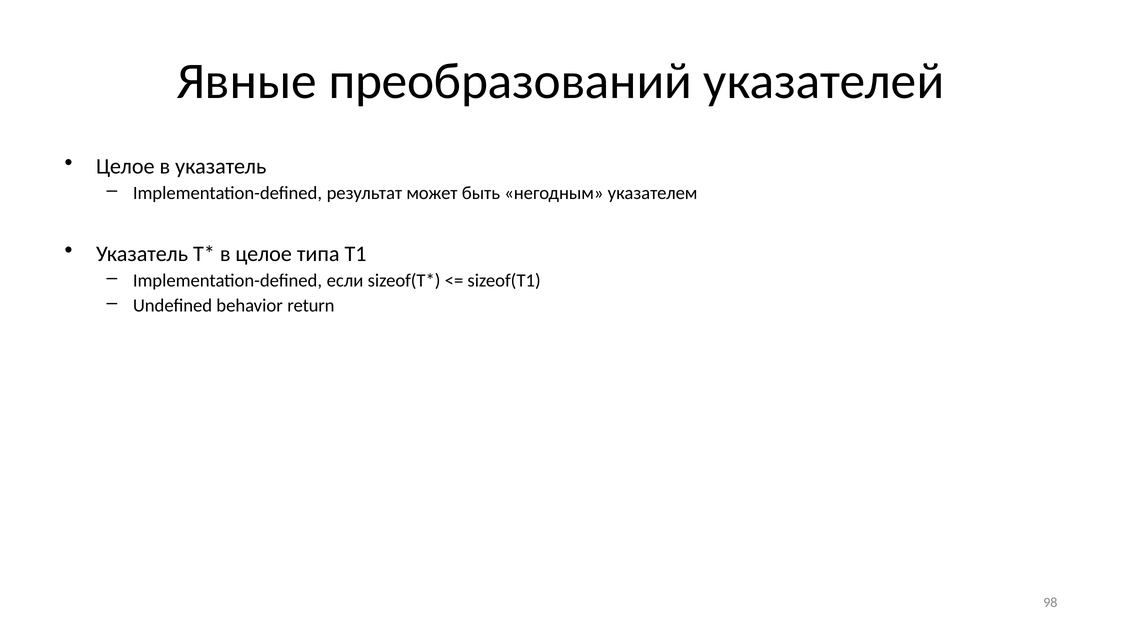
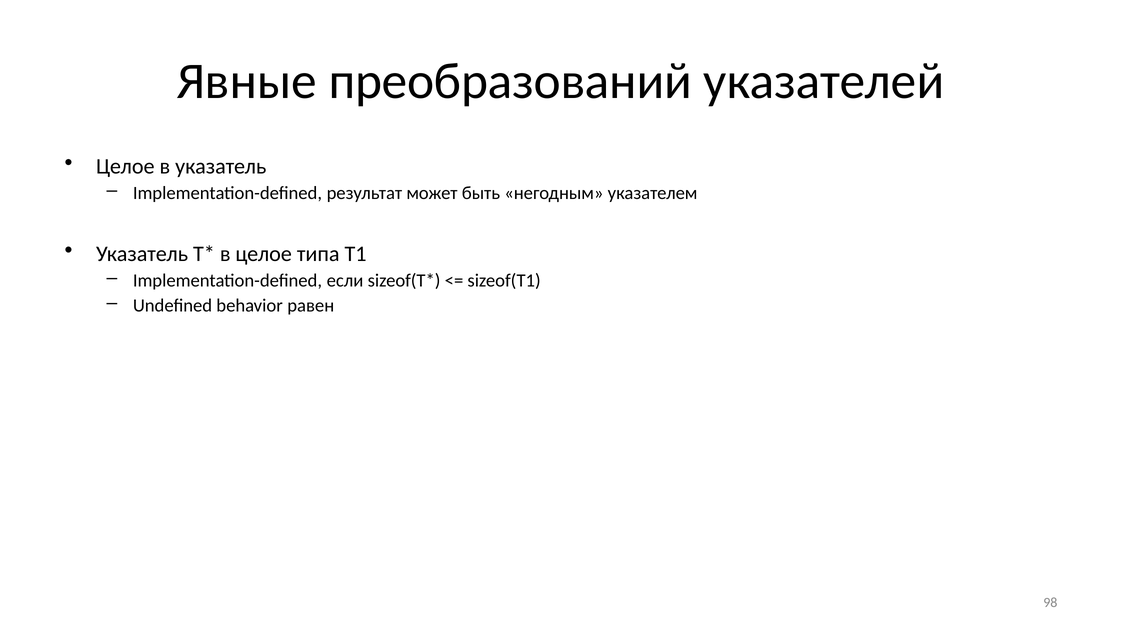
return: return -> равен (311, 306)
